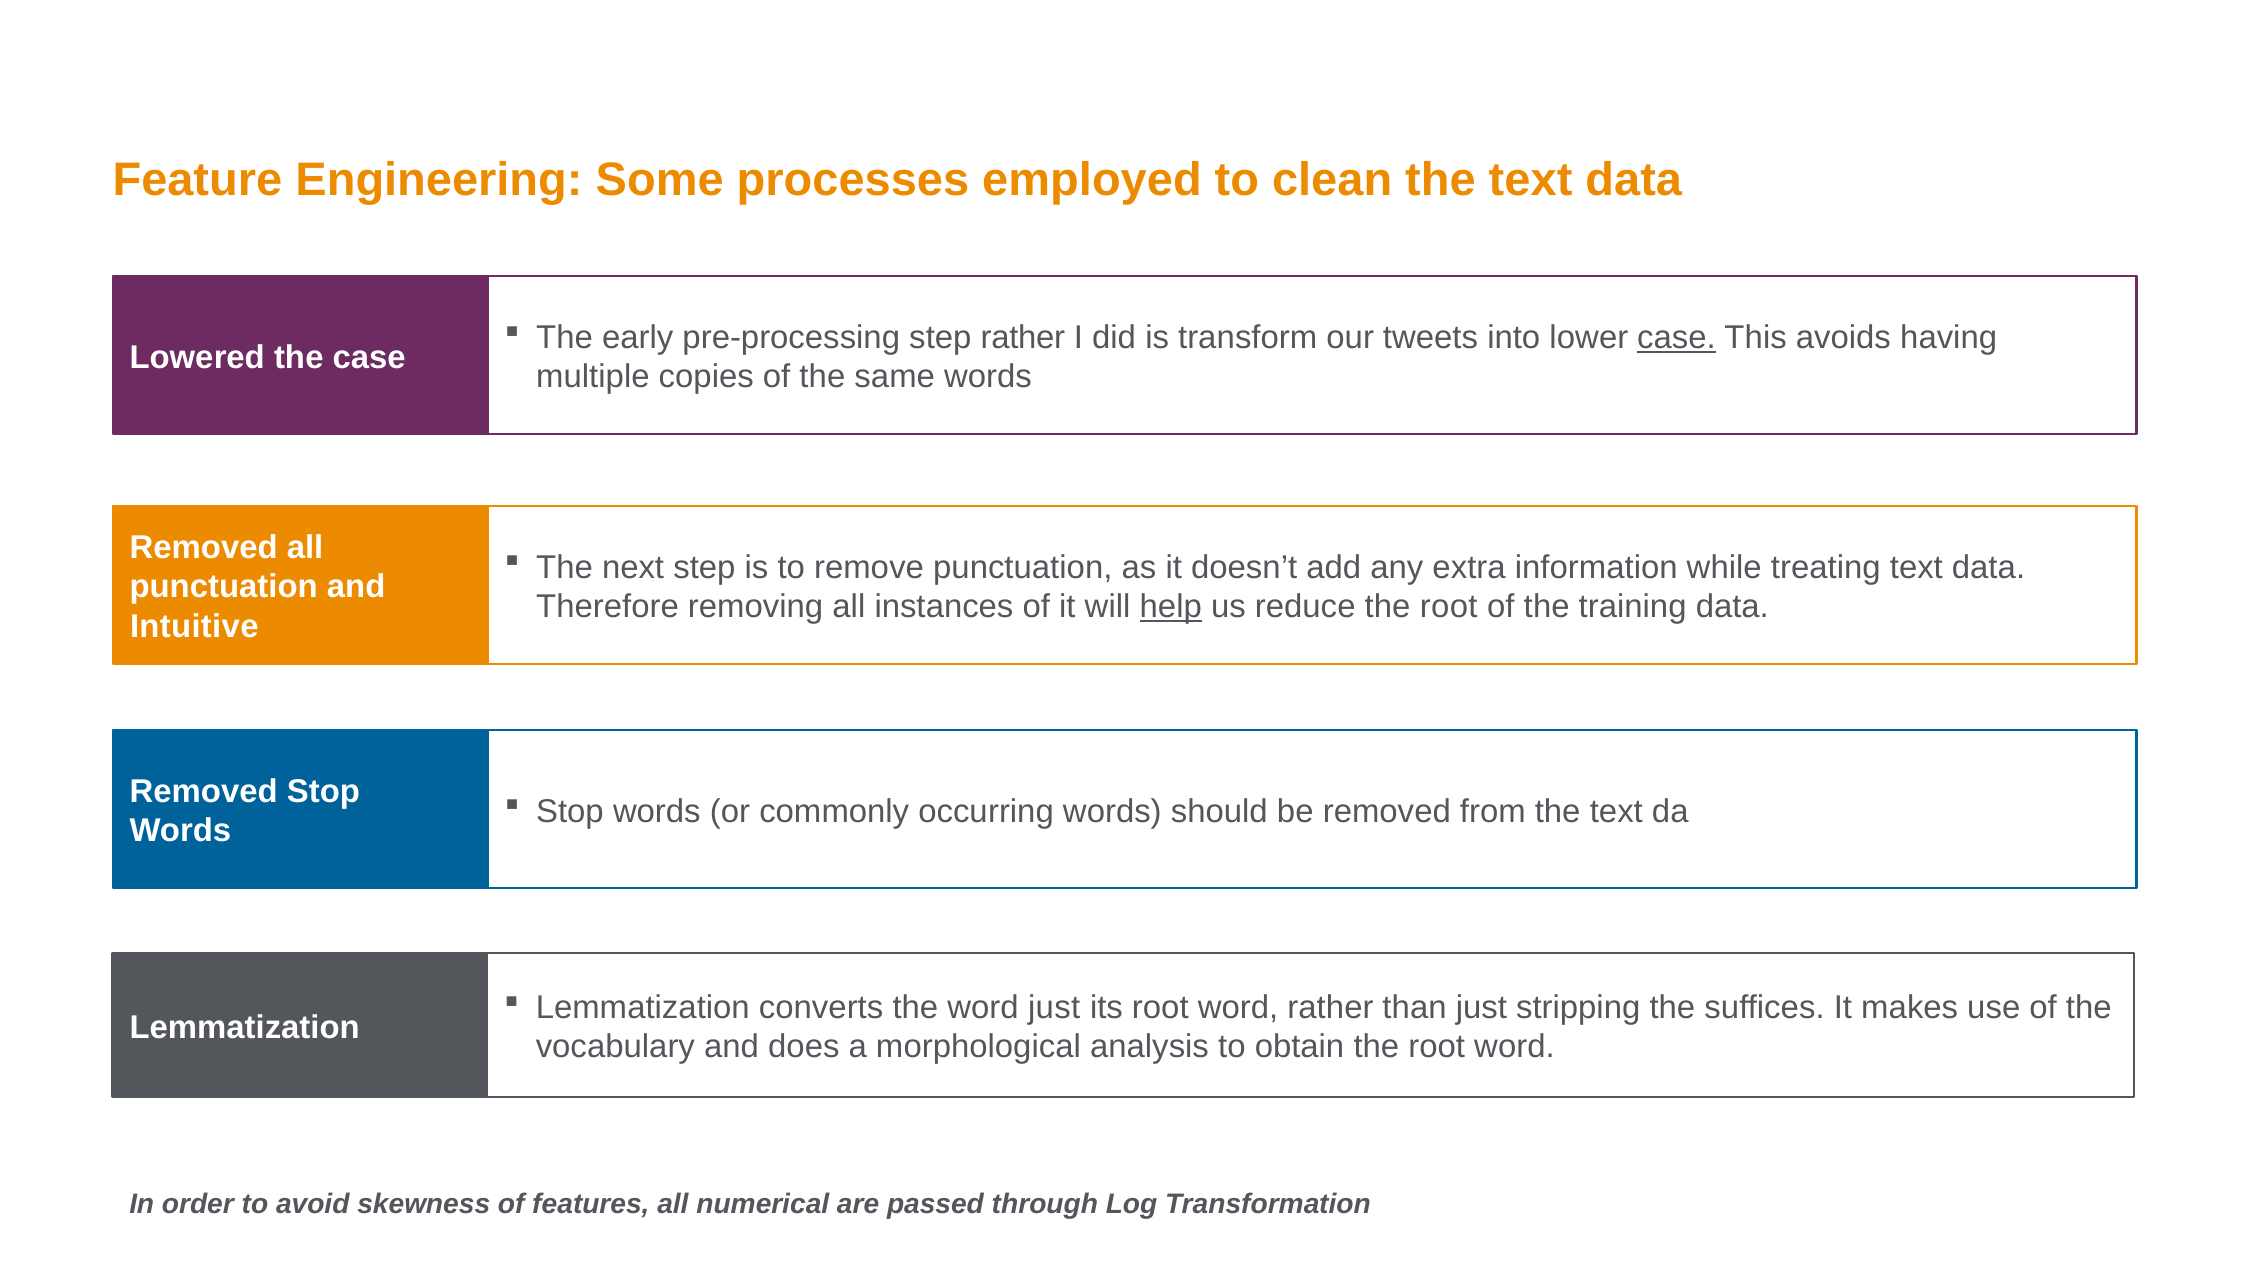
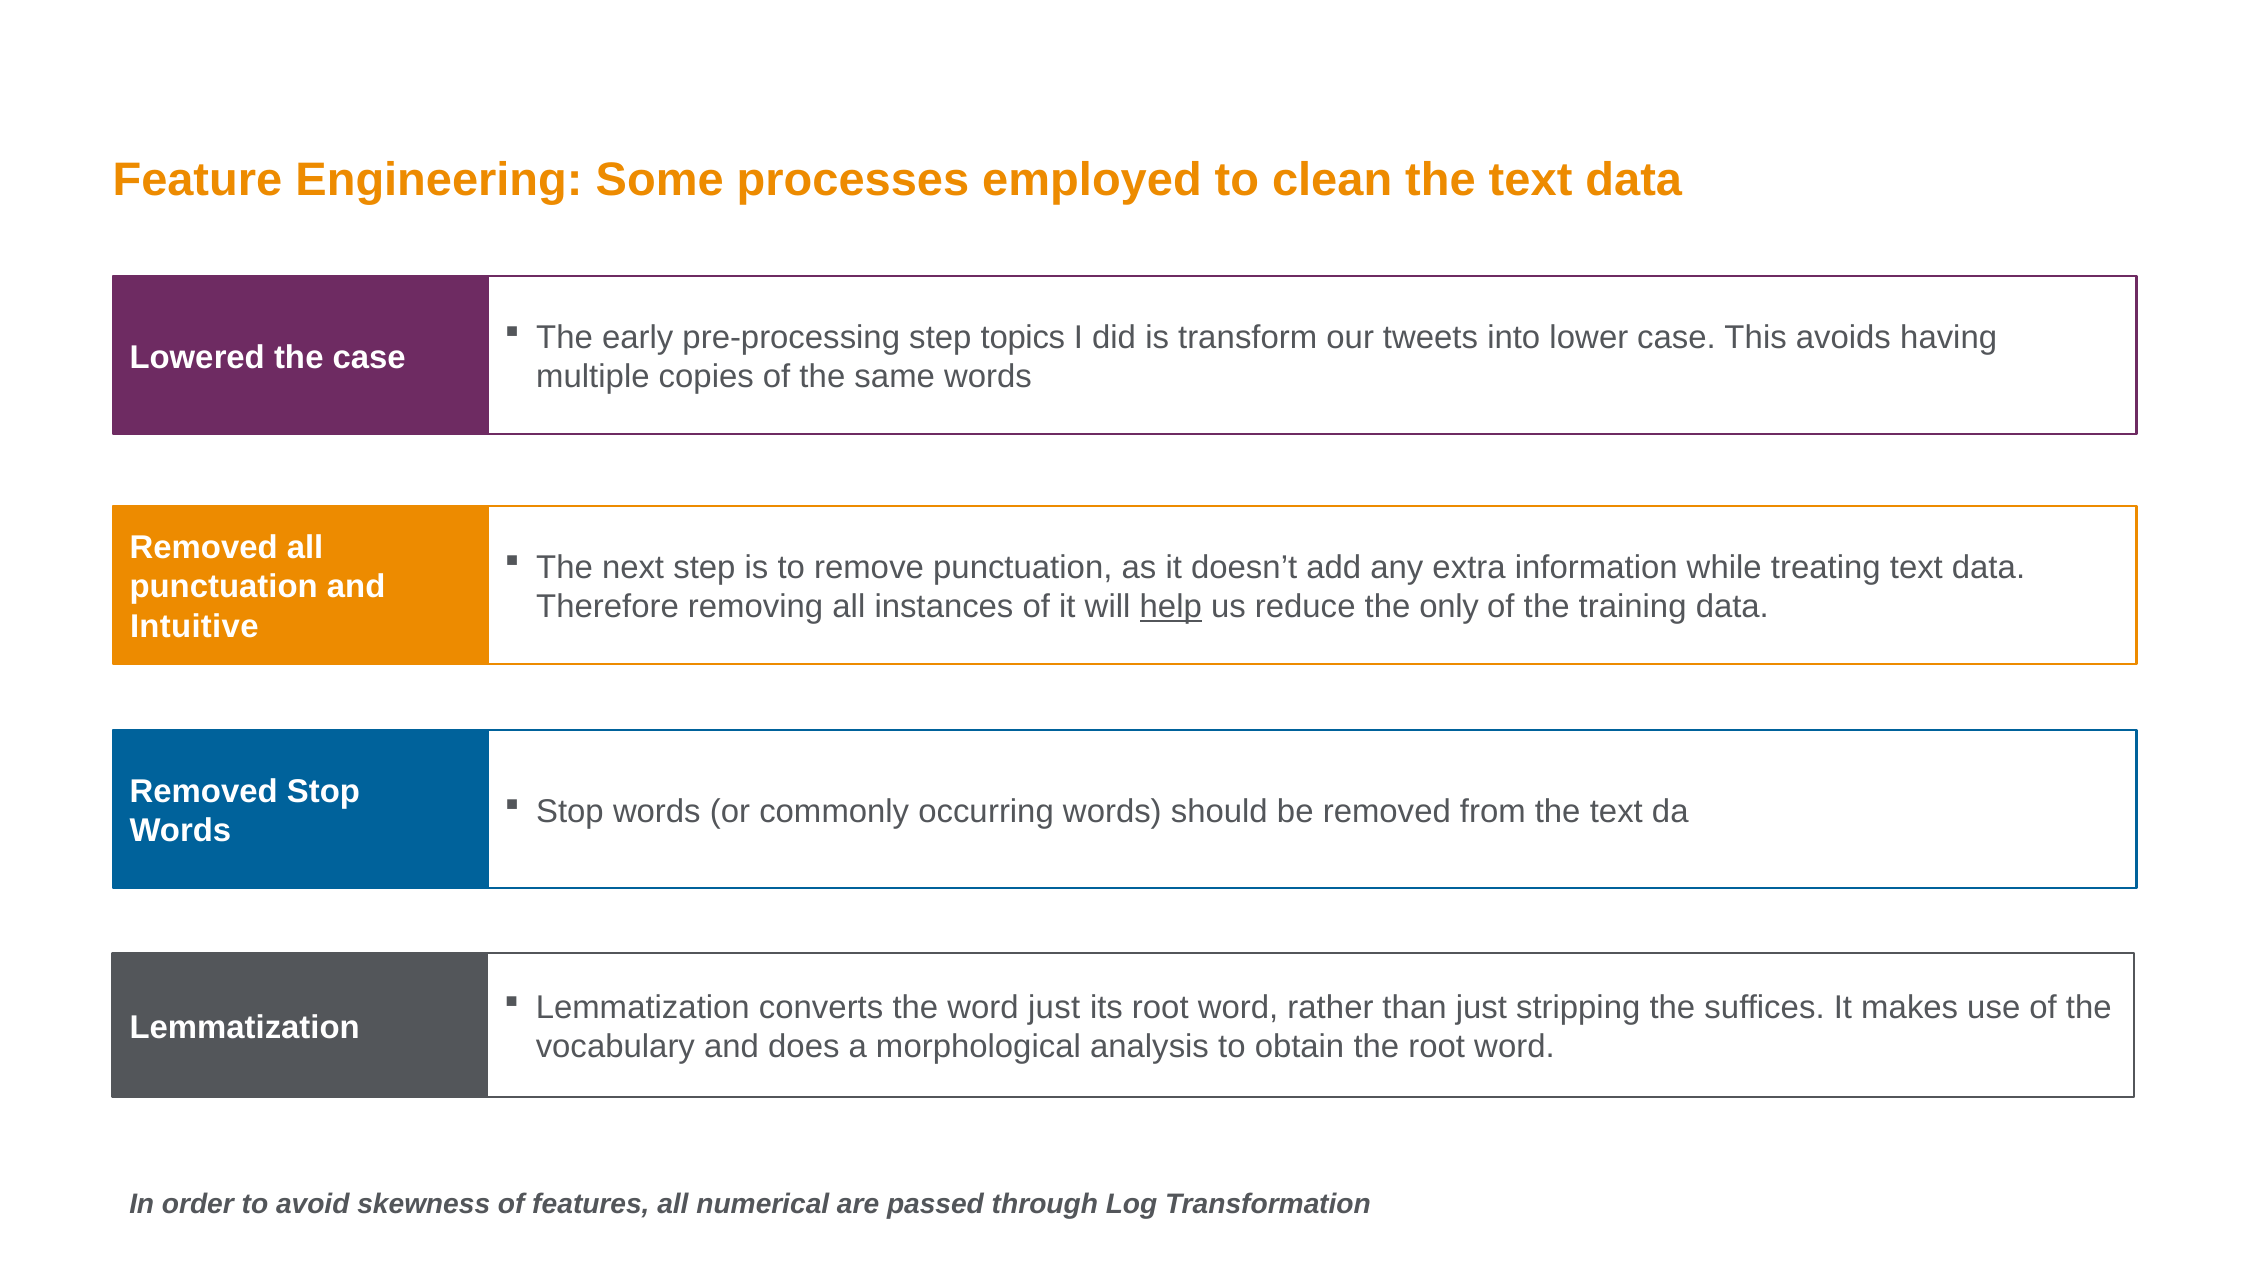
step rather: rather -> topics (1023, 338)
case underline: present -> none (1677, 338)
reduce the root: root -> only (1449, 607)
